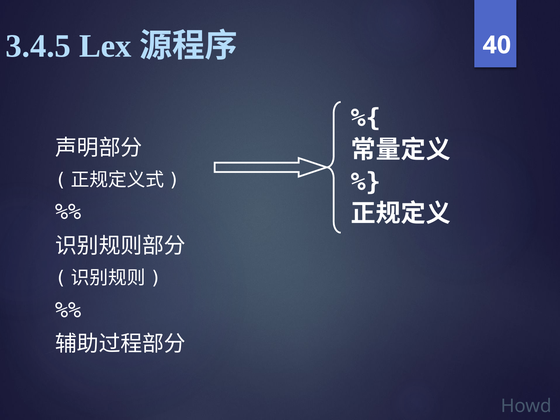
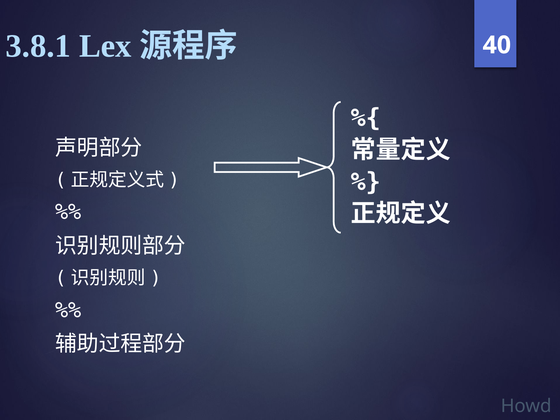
3.4.5: 3.4.5 -> 3.8.1 (38, 46)
